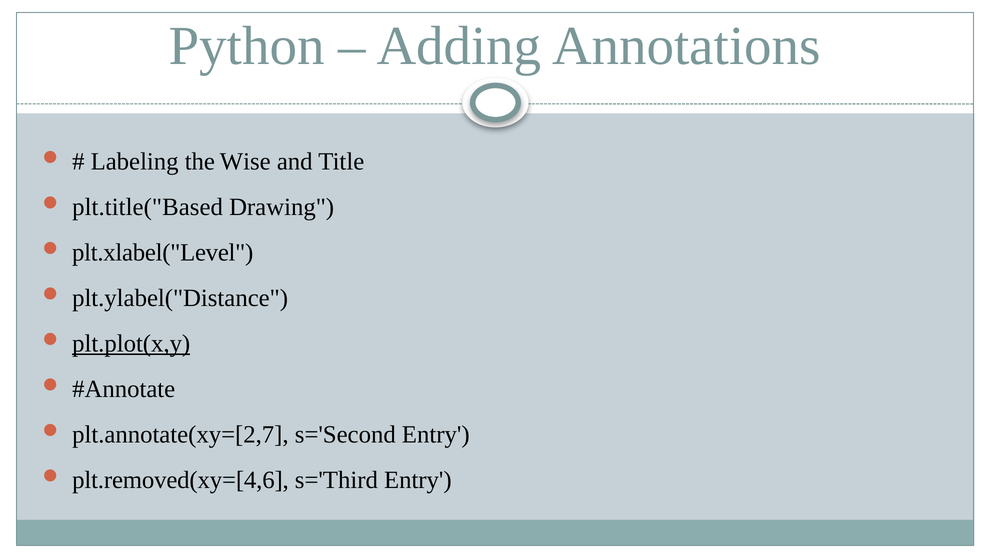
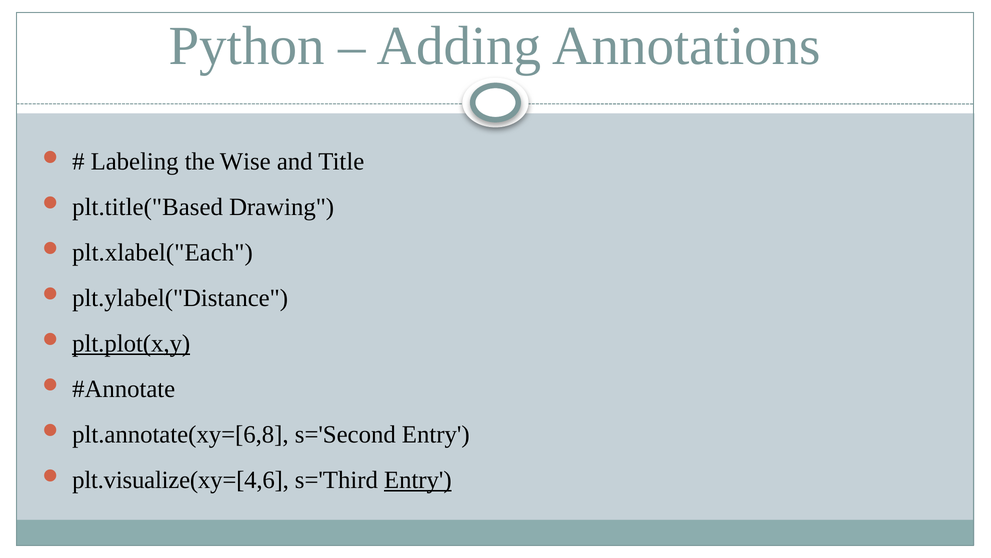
plt.xlabel("Level: plt.xlabel("Level -> plt.xlabel("Each (162, 252)
plt.annotate(xy=[2,7: plt.annotate(xy=[2,7 -> plt.annotate(xy=[6,8 (180, 434)
plt.removed(xy=[4,6: plt.removed(xy=[4,6 -> plt.visualize(xy=[4,6 (181, 479)
Entry underline: none -> present (418, 479)
